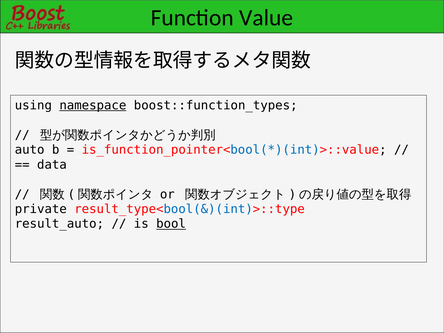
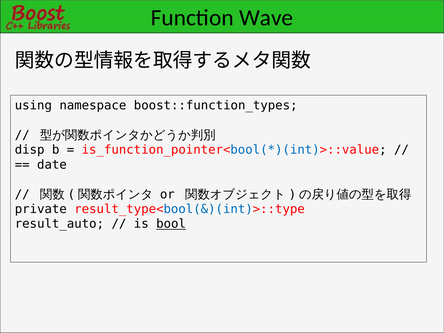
Value: Value -> Wave (266, 18)
namespace underline: present -> none (93, 105)
auto: auto -> disp (30, 150)
data: data -> date (52, 165)
